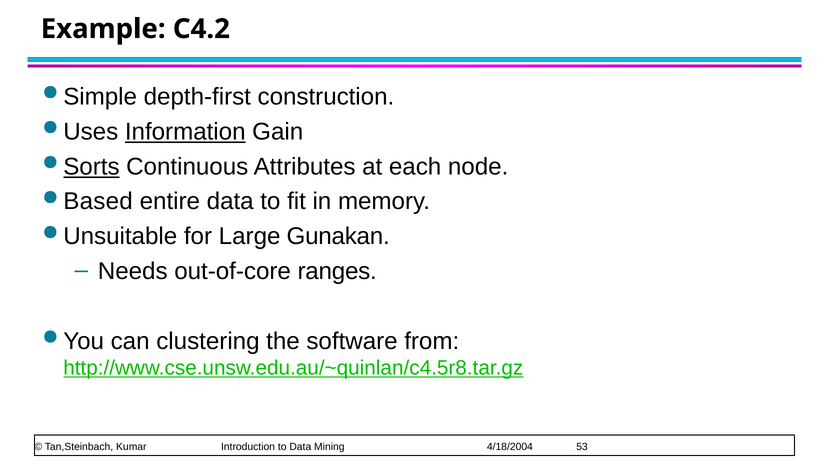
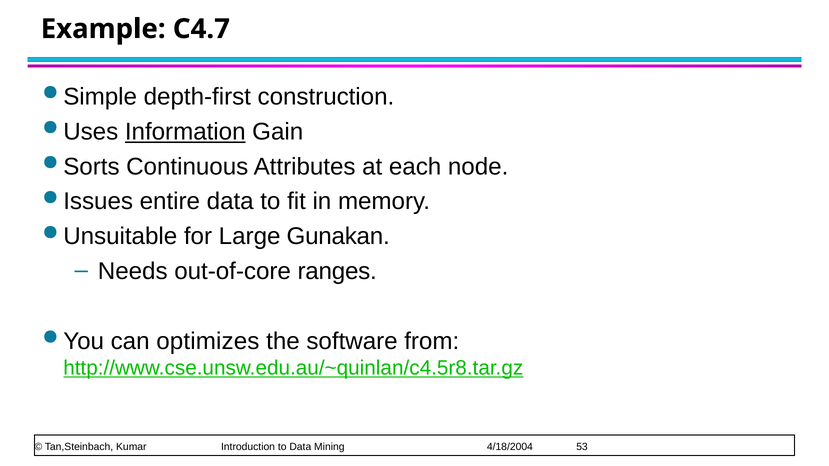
C4.2: C4.2 -> C4.7 (201, 29)
Sorts underline: present -> none (91, 167)
Based: Based -> Issues (98, 202)
clustering: clustering -> optimizes (208, 341)
